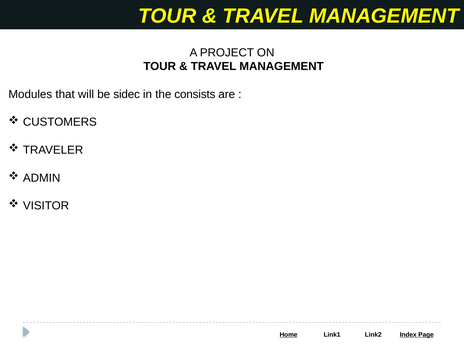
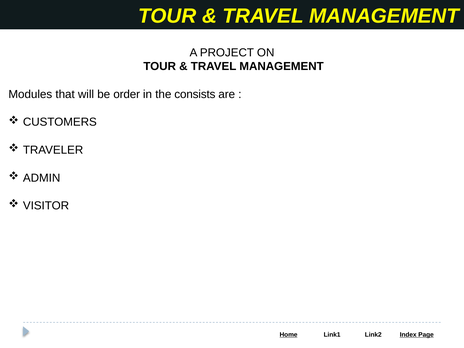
sidec: sidec -> order (127, 94)
